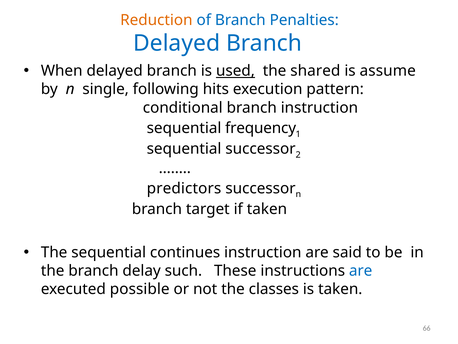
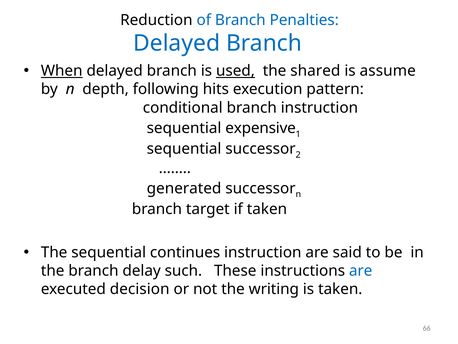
Reduction colour: orange -> black (156, 20)
When underline: none -> present (62, 71)
single: single -> depth (106, 89)
frequency: frequency -> expensive (261, 128)
predictors: predictors -> generated (184, 188)
possible: possible -> decision (140, 289)
classes: classes -> writing (274, 289)
